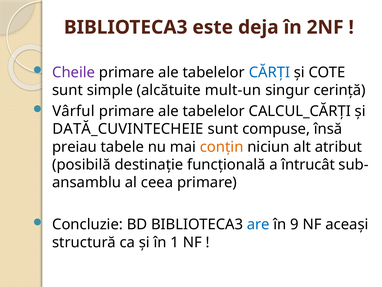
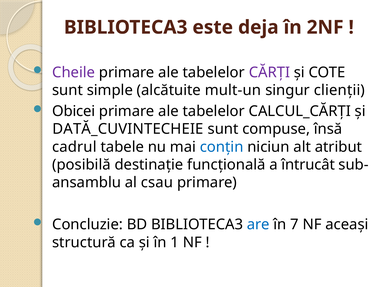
CĂRȚI colour: blue -> purple (269, 72)
cerinţă: cerinţă -> clienţii (339, 90)
Vârful: Vârful -> Obicei (74, 111)
preiau: preiau -> cadrul (74, 147)
conţin colour: orange -> blue (222, 147)
ceea: ceea -> csau (157, 182)
9: 9 -> 7 (294, 224)
